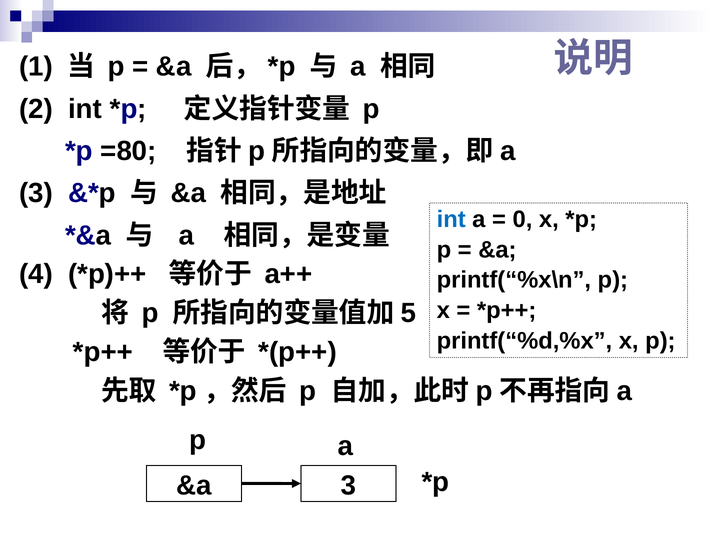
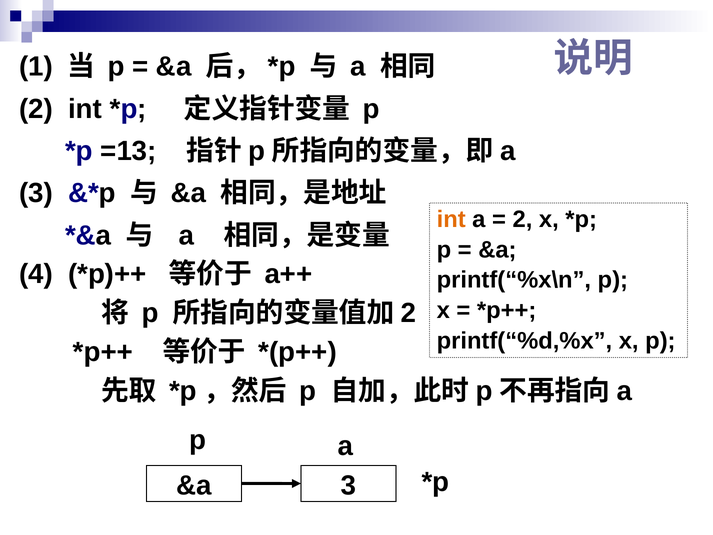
=80: =80 -> =13 (129, 151)
int colour: blue -> orange (451, 219)
0: 0 -> 2 (522, 219)
5: 5 -> 2 (409, 313)
